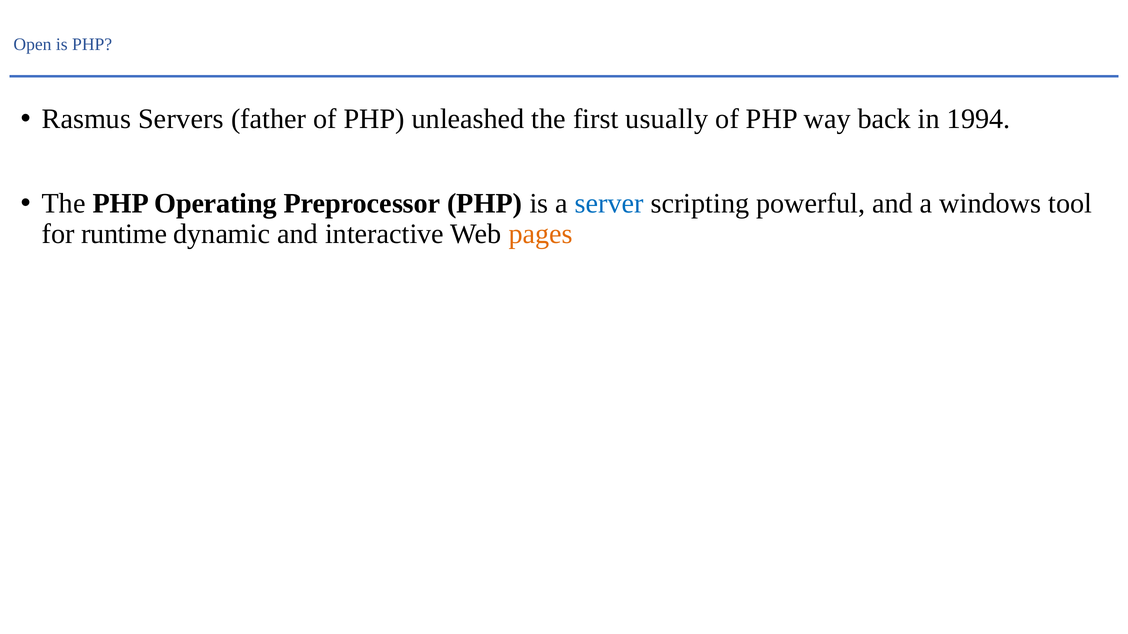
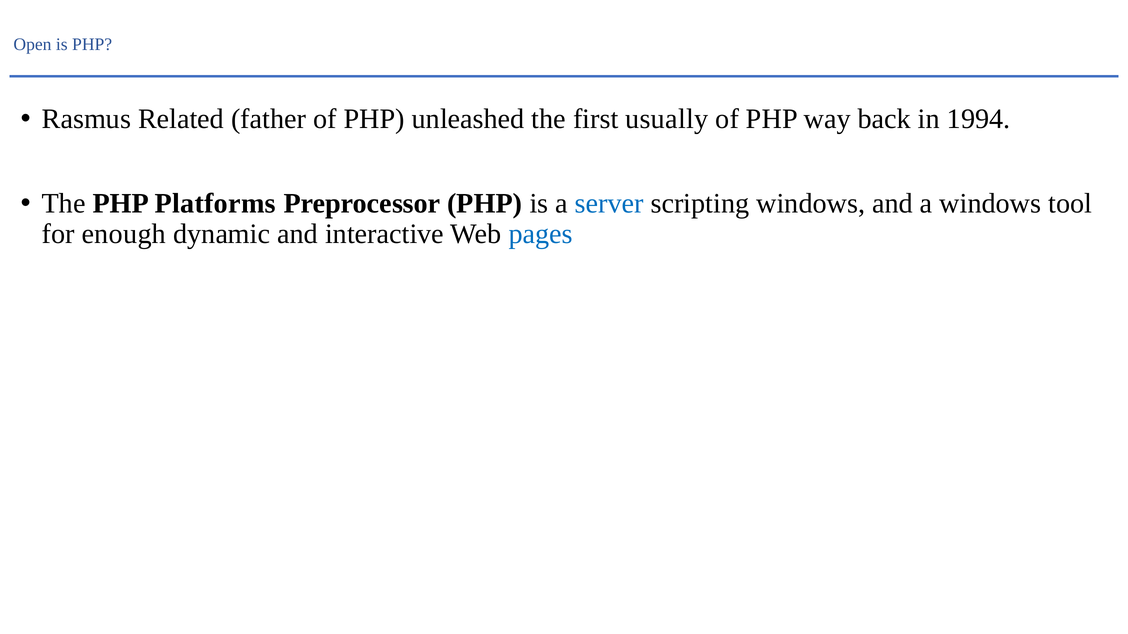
Servers: Servers -> Related (181, 119)
Operating: Operating -> Platforms (215, 204)
scripting powerful: powerful -> windows (811, 204)
runtime: runtime -> enough (124, 234)
pages colour: orange -> blue (541, 234)
